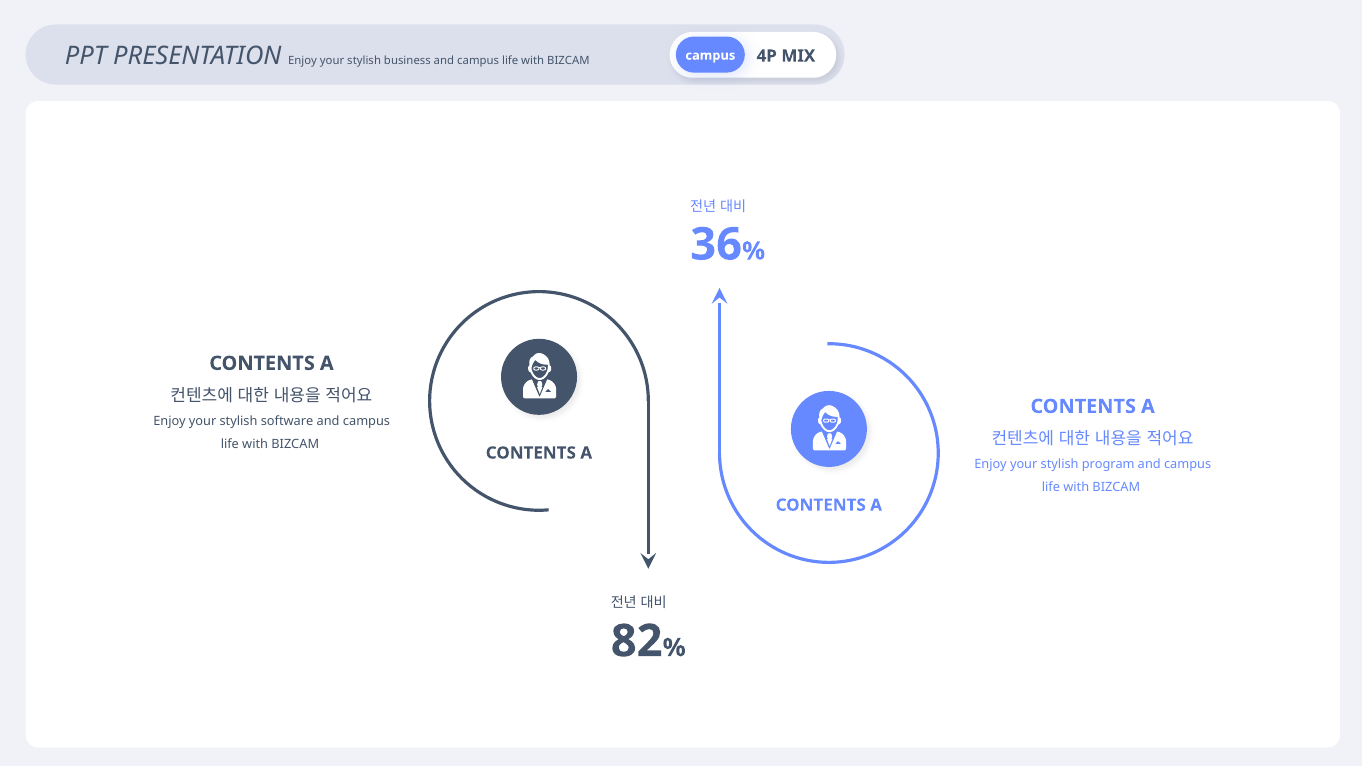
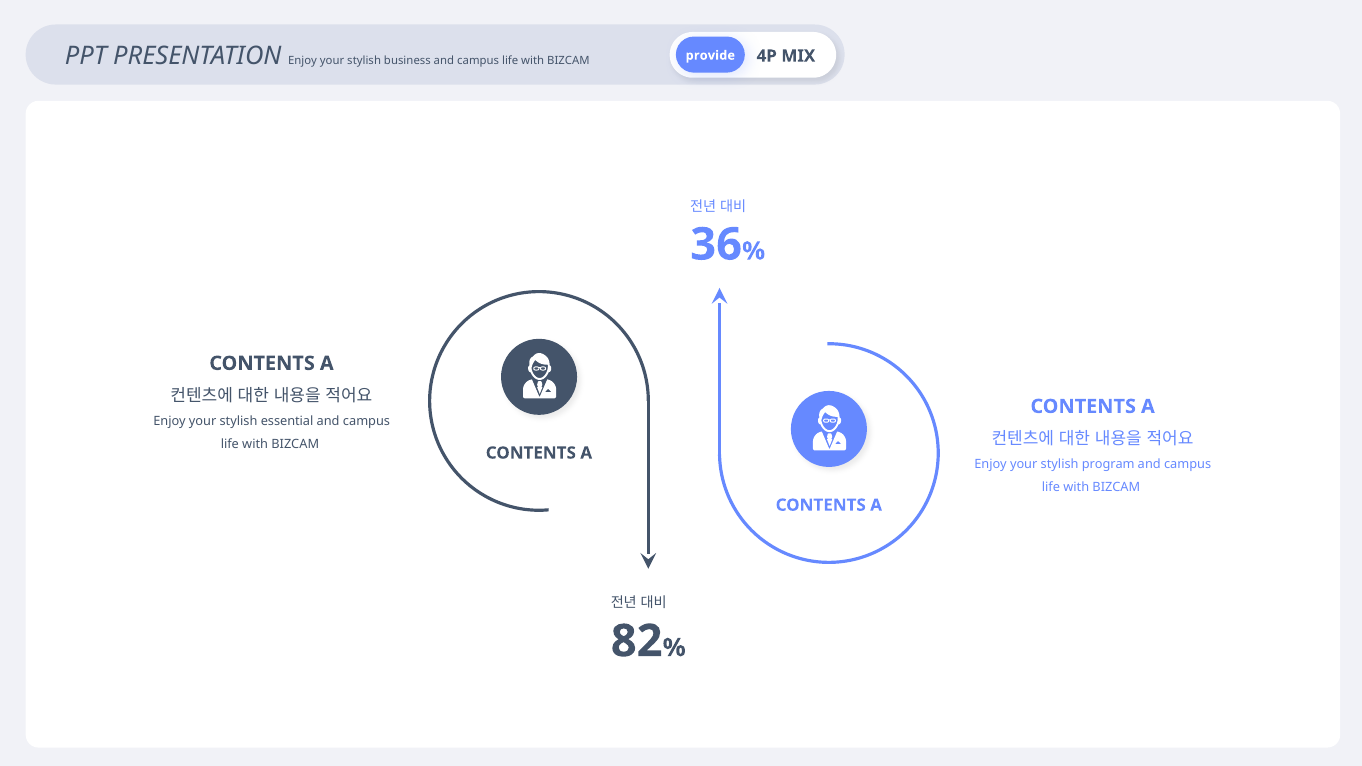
campus: campus -> provide (710, 55)
software: software -> essential (287, 421)
